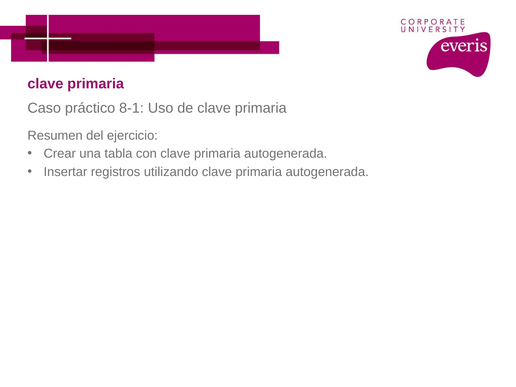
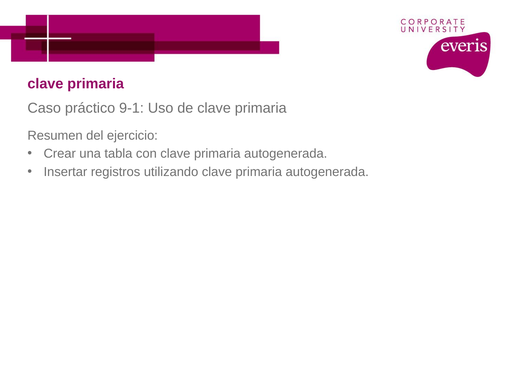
8-1: 8-1 -> 9-1 (132, 108)
